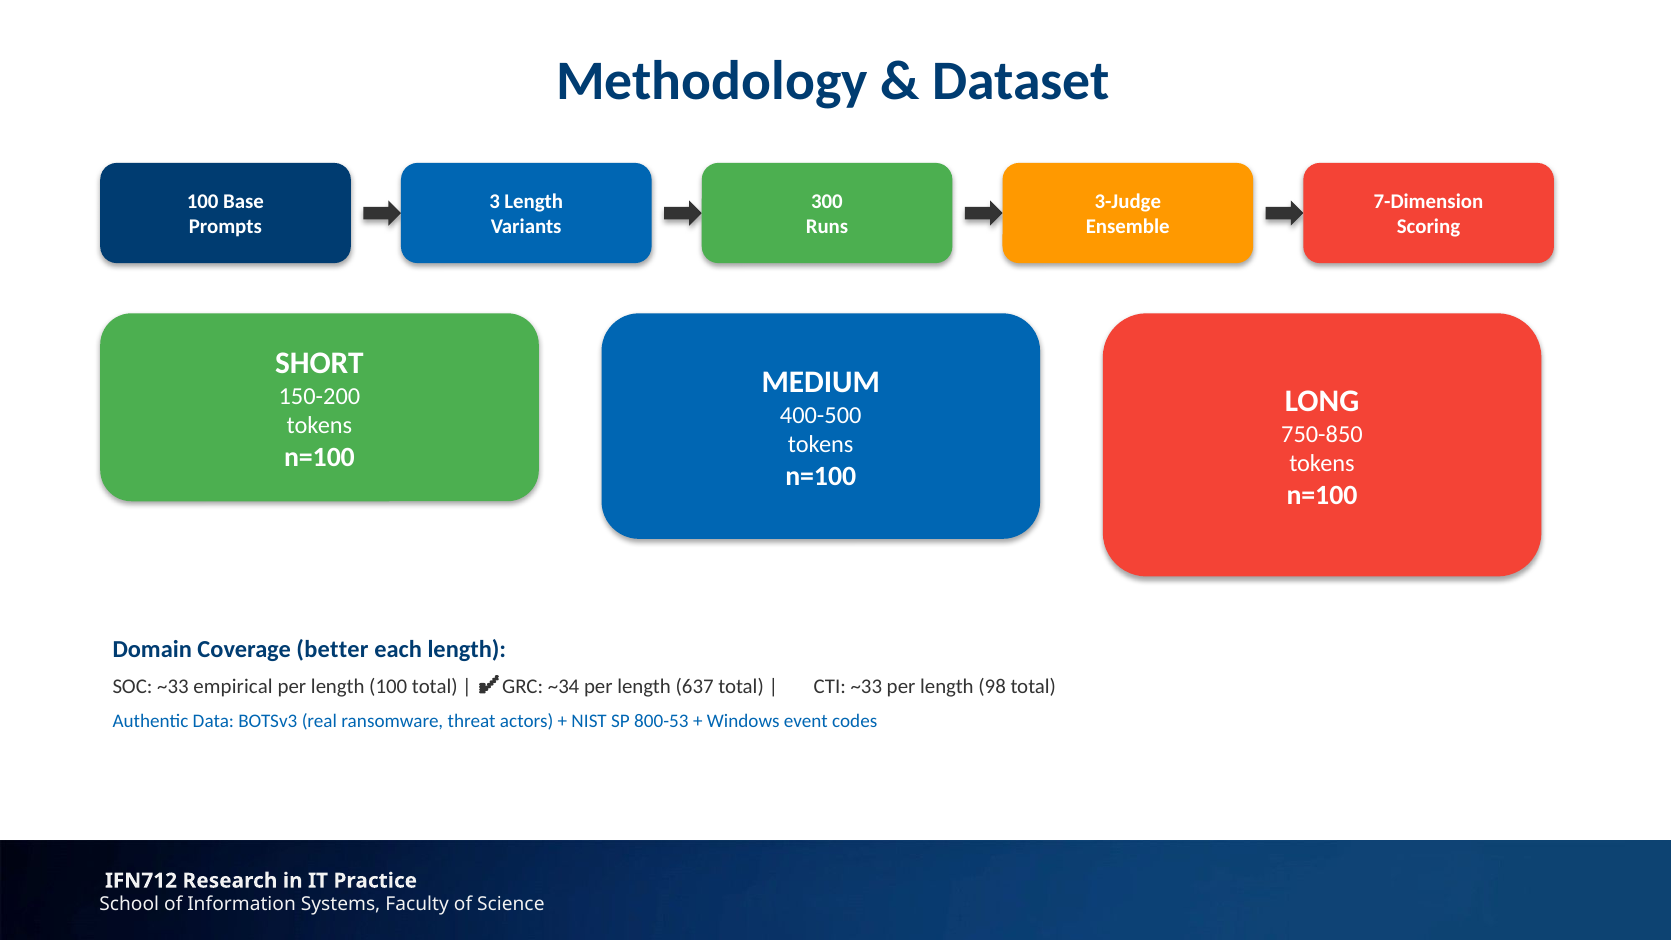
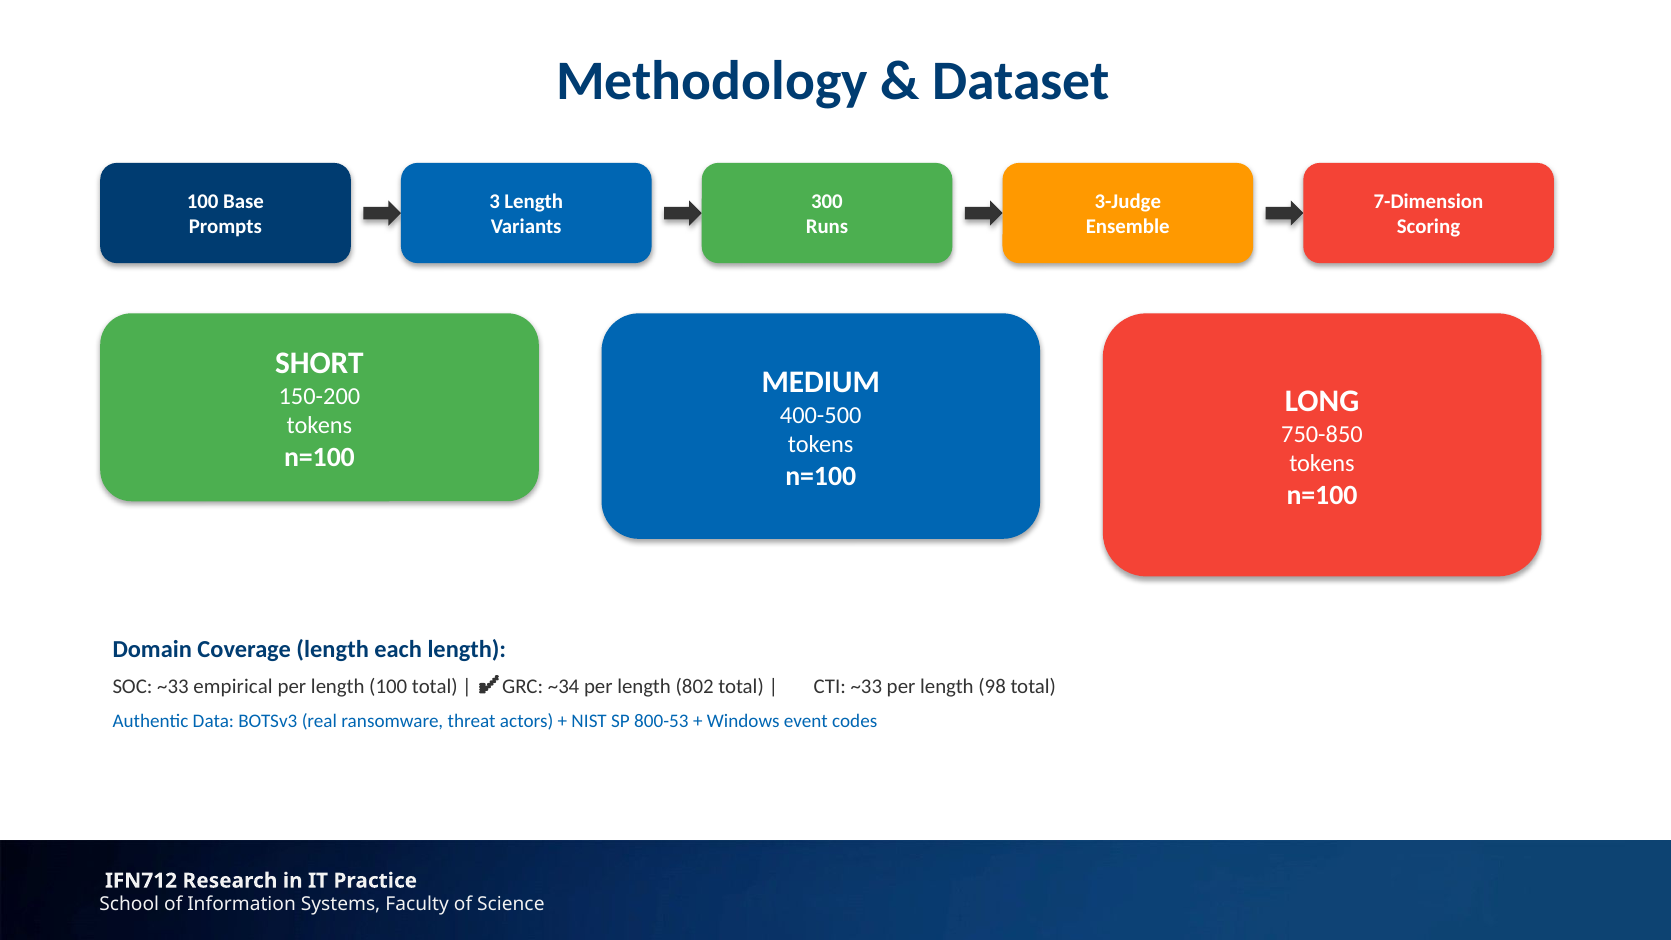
Coverage better: better -> length (333, 649)
637: 637 -> 802 (695, 686)
